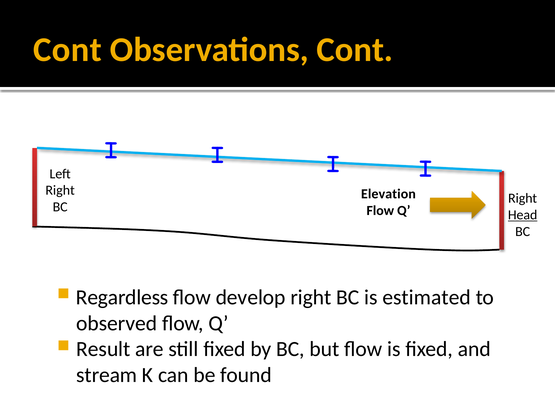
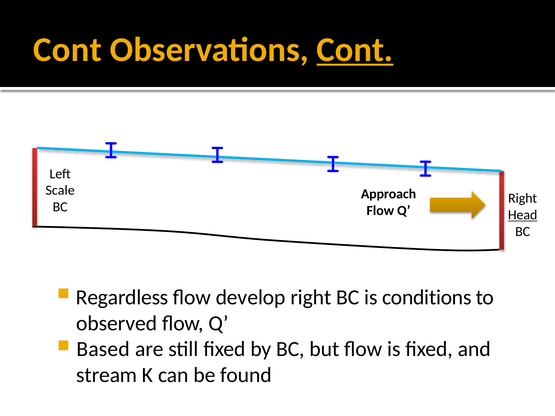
Cont underline: none -> present (355, 50)
Right: Right -> Scale (60, 191)
Elevation: Elevation -> Approach (389, 194)
estimated: estimated -> conditions (427, 298)
Result: Result -> Based (103, 349)
